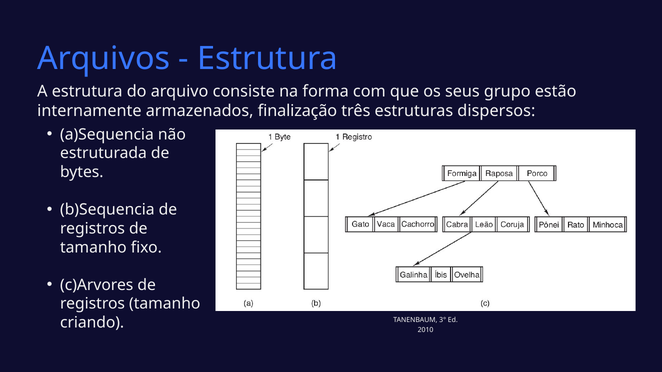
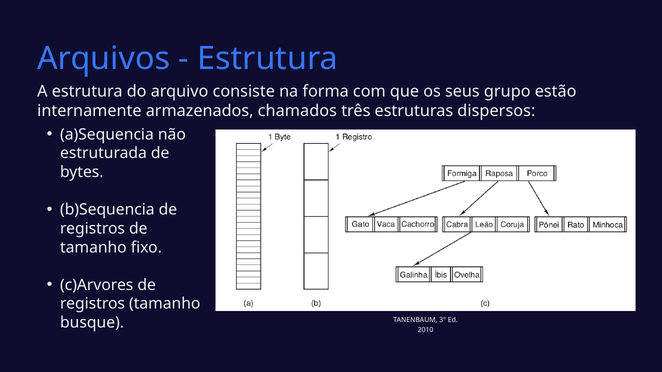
finalização: finalização -> chamados (297, 111)
criando: criando -> busque (92, 323)
